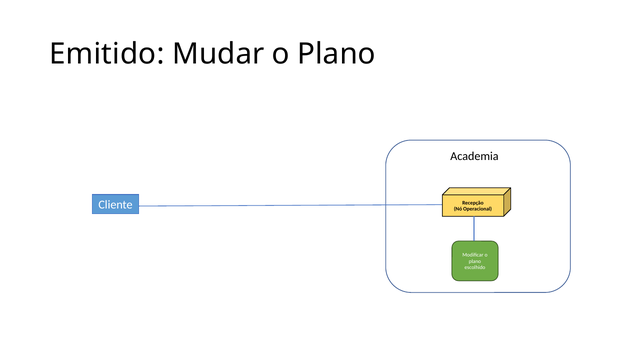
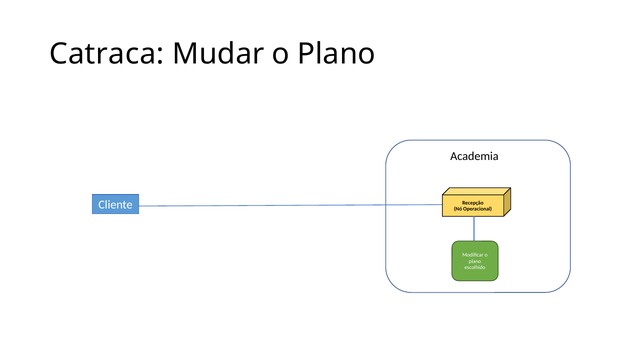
Emitido: Emitido -> Catraca (107, 54)
